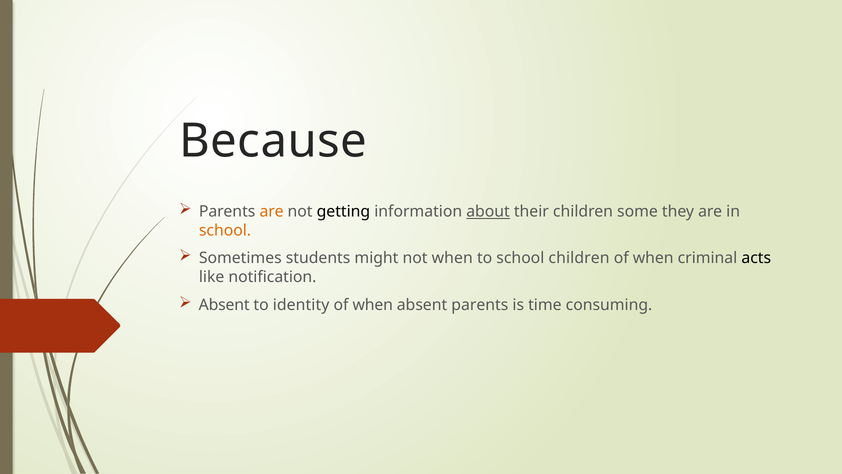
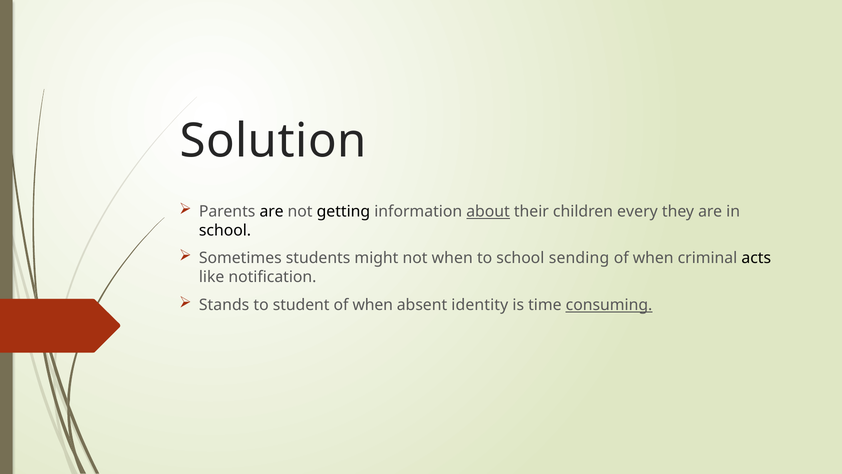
Because: Because -> Solution (273, 141)
are colour: orange -> black (272, 211)
some: some -> every (637, 211)
school colour: orange -> black (225, 230)
school children: children -> sending (579, 258)
Absent: Absent -> Stands (224, 305)
identity: identity -> student (301, 305)
absent parents: parents -> identity (480, 305)
consuming underline: none -> present (609, 305)
